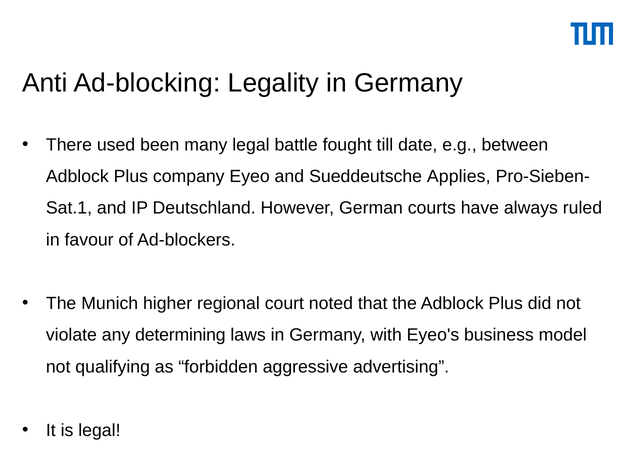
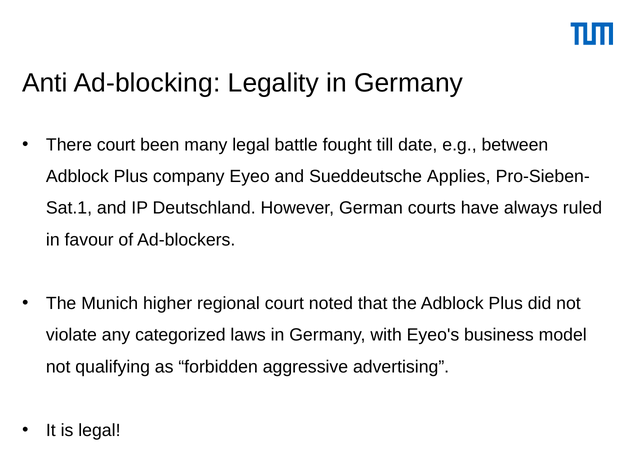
There used: used -> court (116, 145)
determining: determining -> categorized (180, 335)
